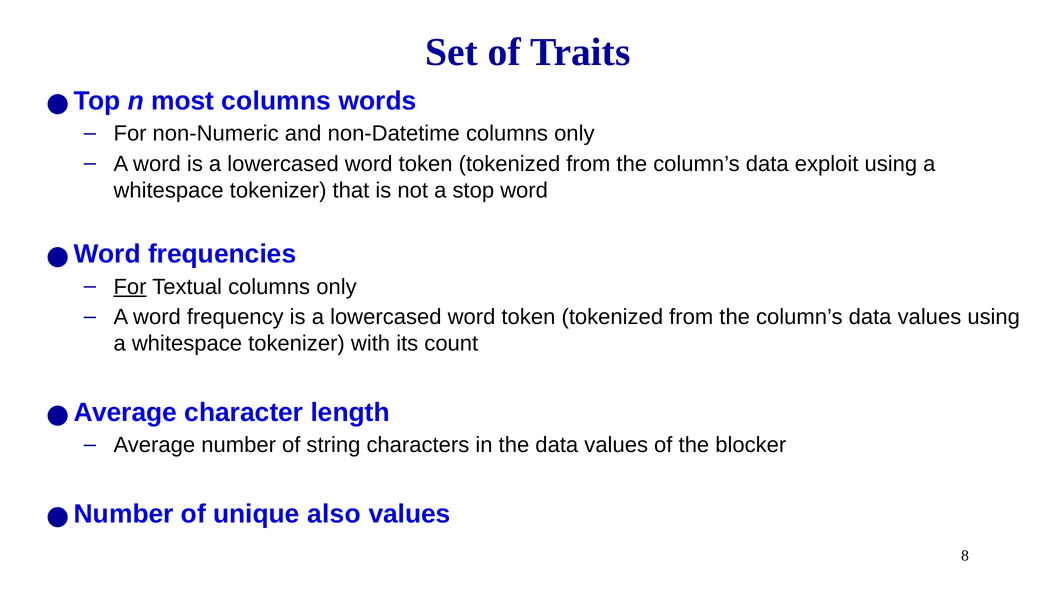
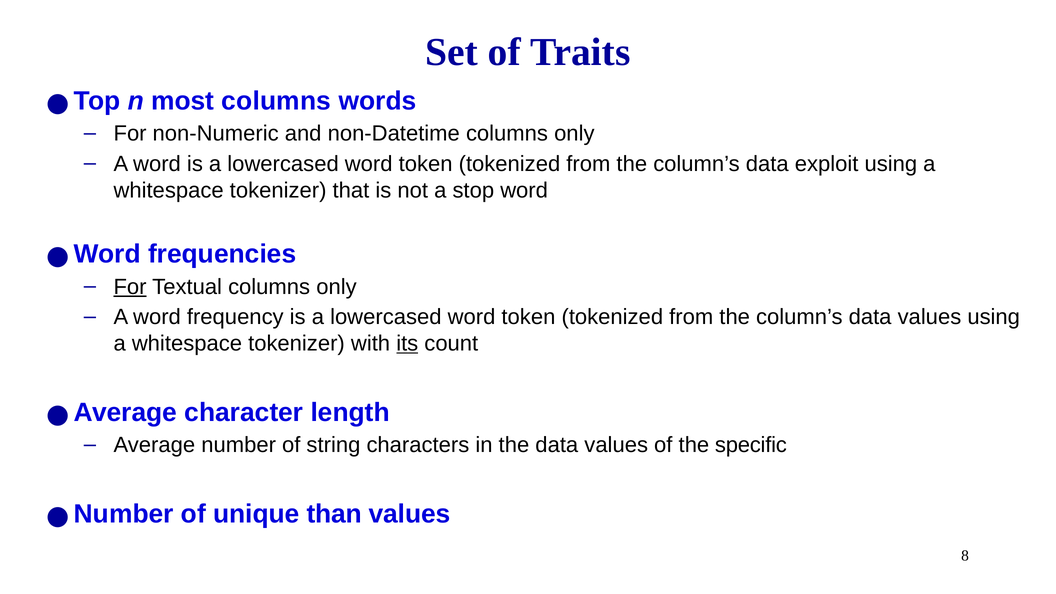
its underline: none -> present (407, 344)
blocker: blocker -> specific (751, 445)
also: also -> than (334, 514)
